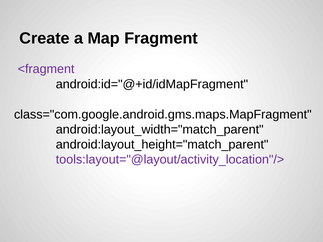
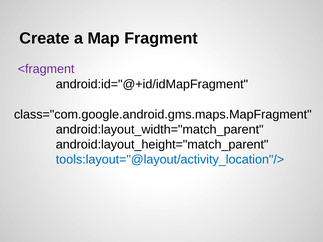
tools:layout="@layout/activity_location"/> colour: purple -> blue (170, 160)
